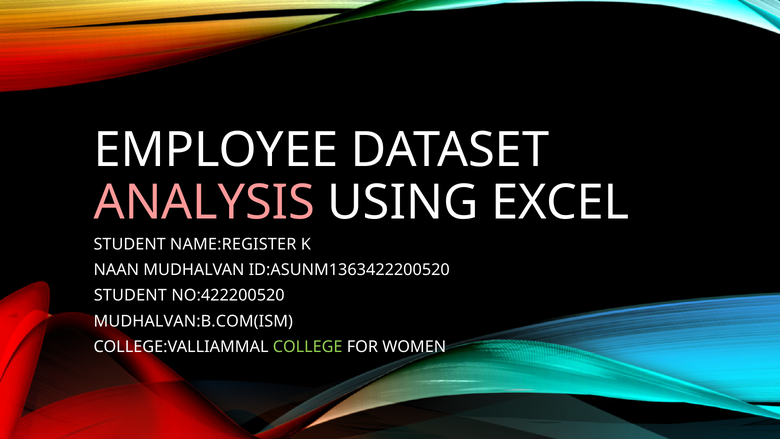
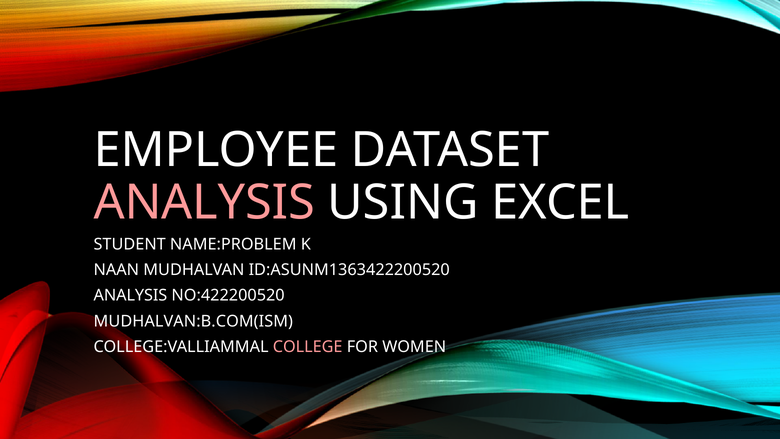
NAME:REGISTER: NAME:REGISTER -> NAME:PROBLEM (233, 244)
STUDENT: STUDENT -> ANALYSIS (130, 295)
COLLEGE colour: light green -> pink (308, 347)
